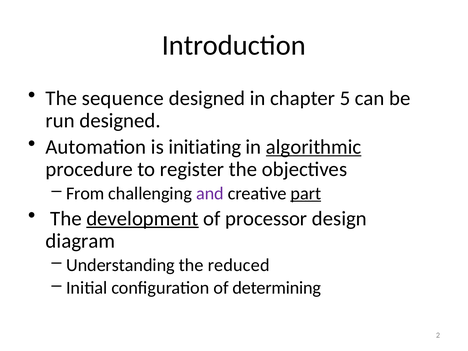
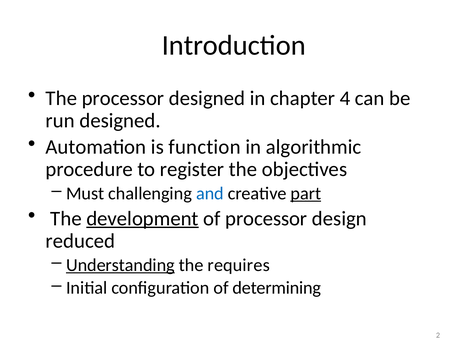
The sequence: sequence -> processor (123, 98)
5: 5 -> 4 (345, 98)
initiating: initiating -> function (205, 147)
algorithmic underline: present -> none (314, 147)
From: From -> Must (85, 193)
and colour: purple -> blue (210, 193)
diagram: diagram -> reduced (80, 241)
Understanding underline: none -> present (120, 265)
reduced: reduced -> requires (239, 265)
